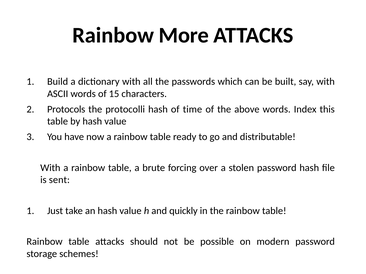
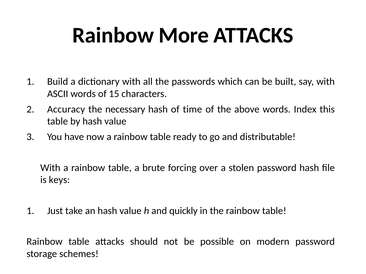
Protocols: Protocols -> Accuracy (66, 109)
protocolli: protocolli -> necessary (125, 109)
sent: sent -> keys (59, 180)
